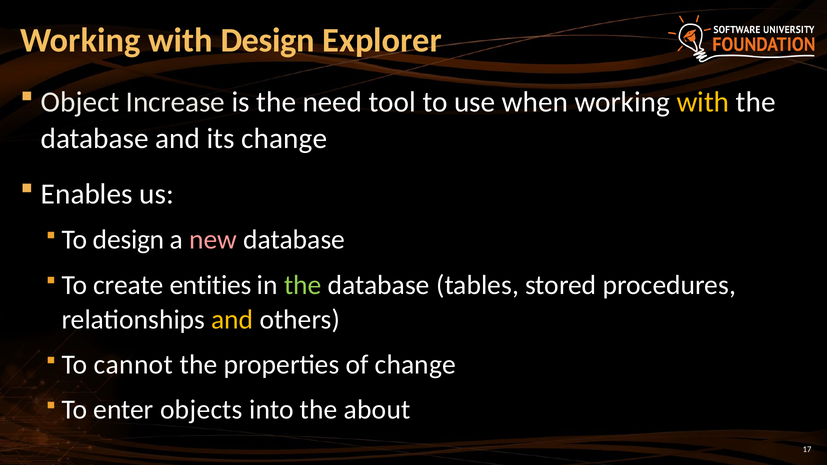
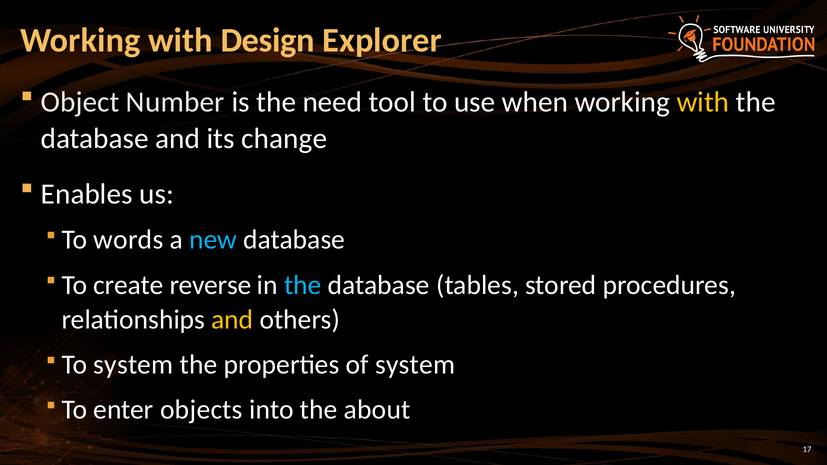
Increase: Increase -> Number (175, 102)
To design: design -> words (128, 240)
new colour: pink -> light blue (213, 240)
entities: entities -> reverse (210, 285)
the colour: light green -> light blue (303, 285)
To cannot: cannot -> system (133, 365)
of change: change -> system (415, 365)
